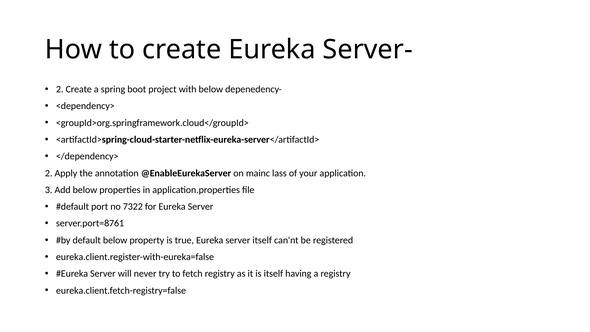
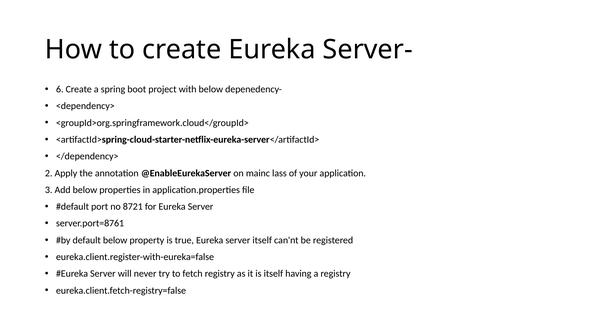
2: 2 -> 6 (60, 89)
7322: 7322 -> 8721 (133, 207)
